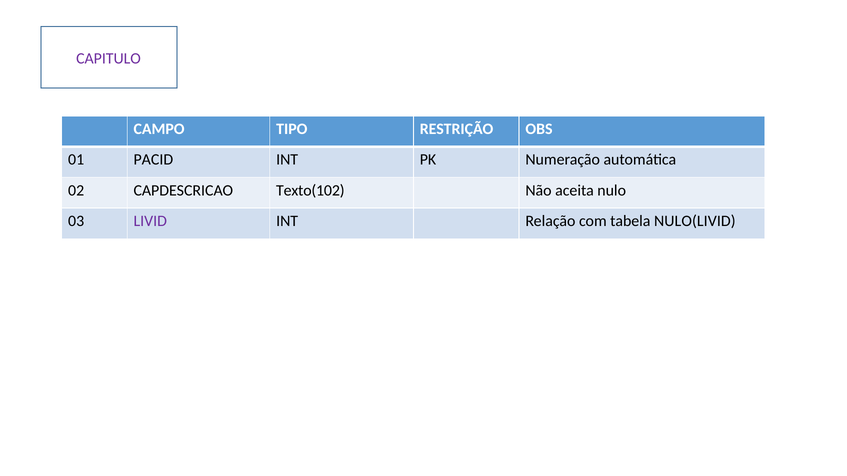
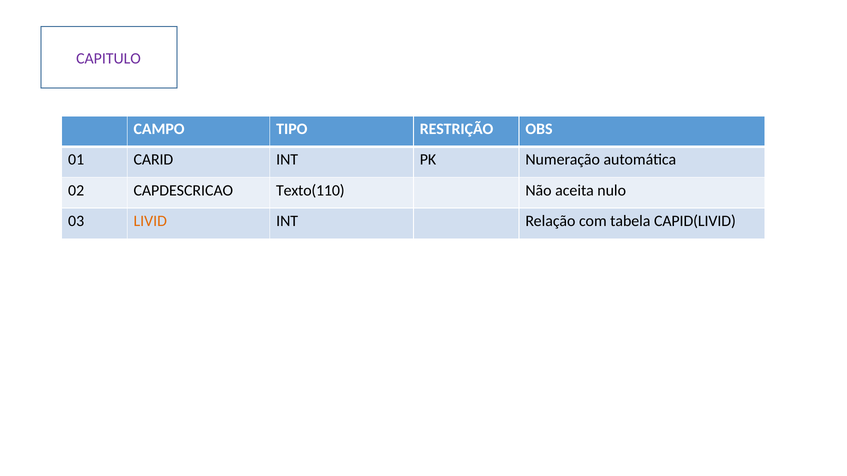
PACID: PACID -> CARID (153, 160)
Texto(102: Texto(102 -> Texto(110 (310, 191)
LIVID colour: purple -> orange (150, 221)
NULO(LIVID: NULO(LIVID -> CAPID(LIVID (695, 221)
